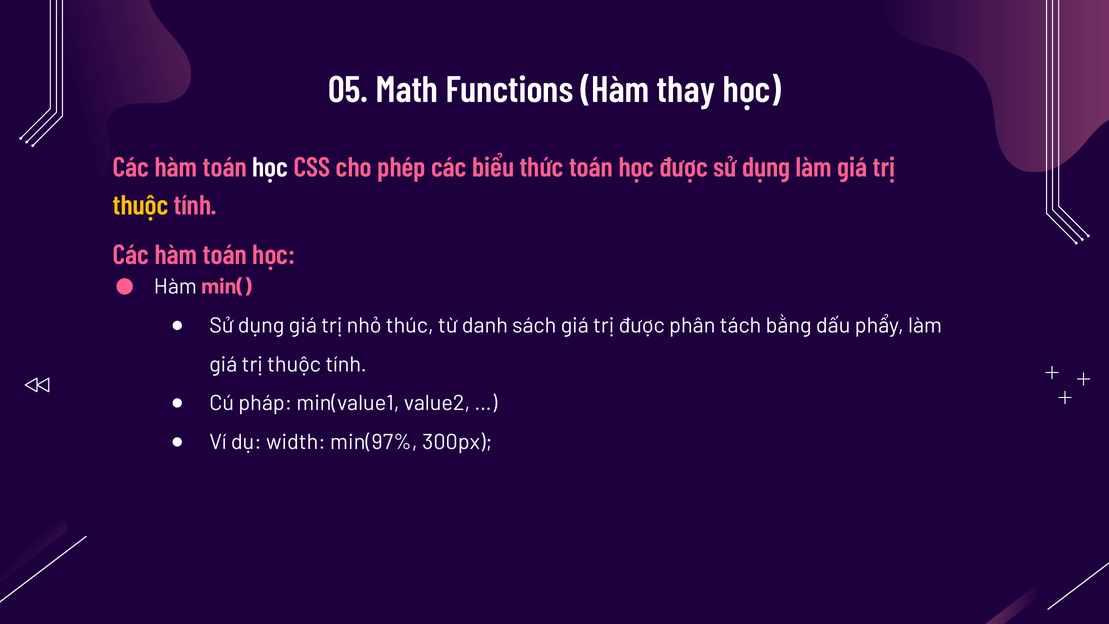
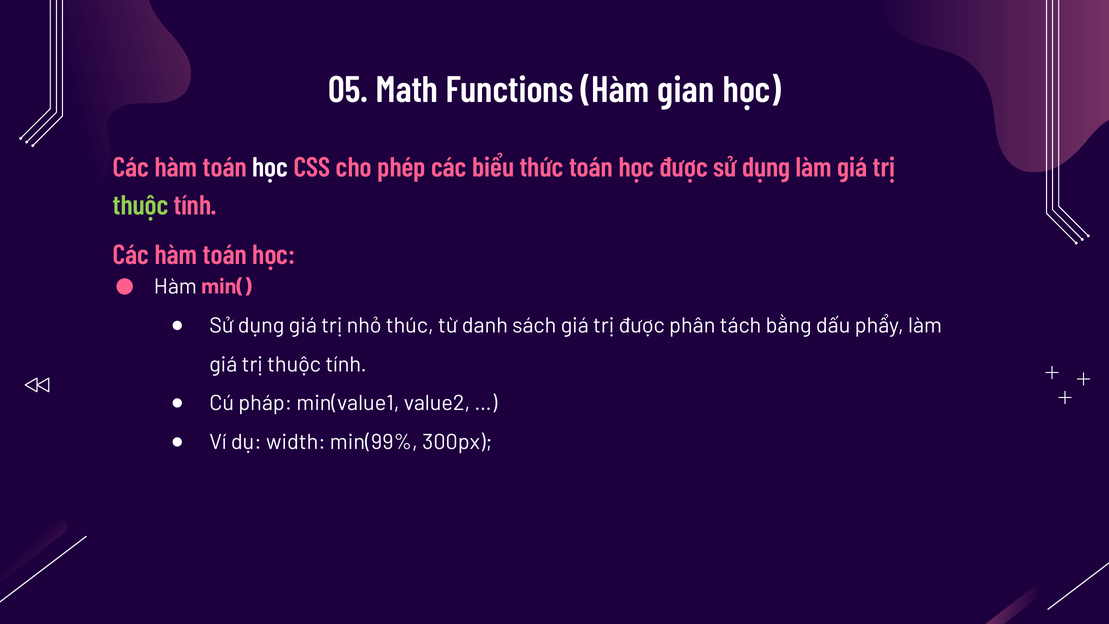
thay: thay -> gian (686, 90)
thuộc colour: yellow -> light green (141, 206)
min(97%: min(97% -> min(99% (374, 442)
